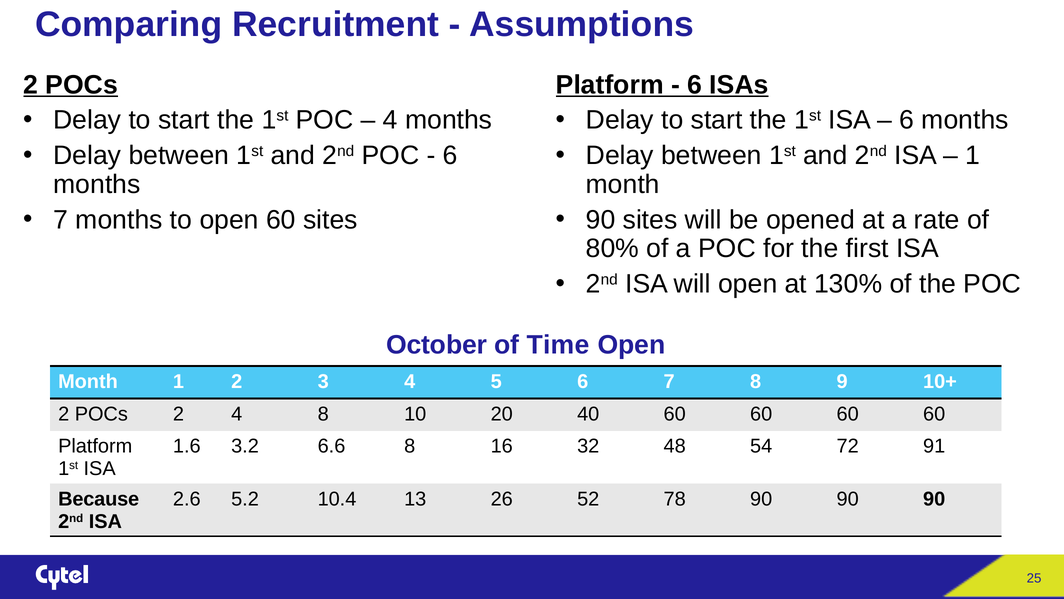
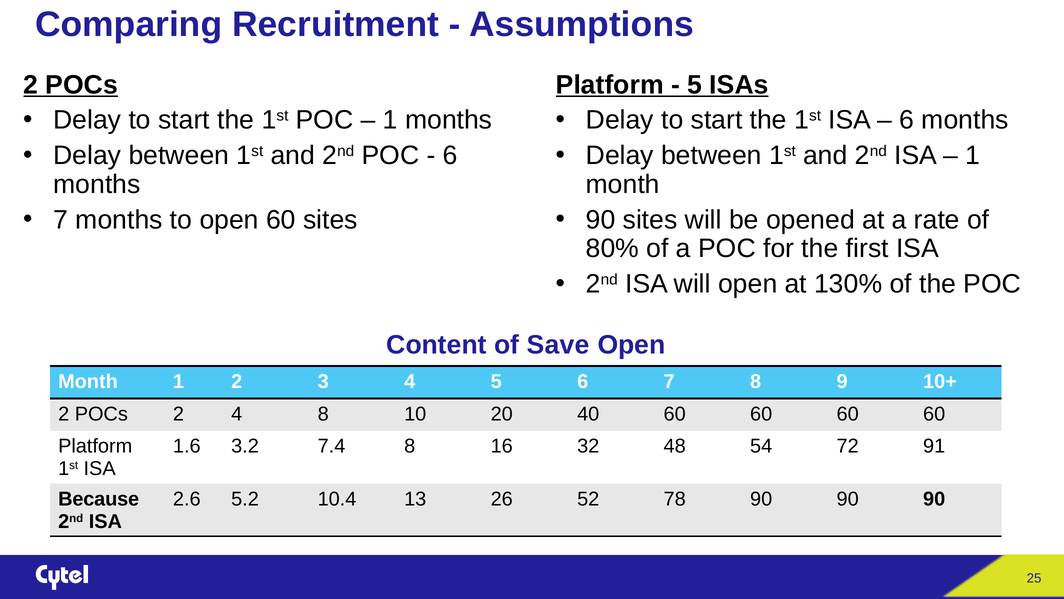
6: 6 -> 5 (695, 85)
4: 4 -> 1 (390, 120)
October: October -> Content (437, 345)
Time: Time -> Save (558, 345)
6.6: 6.6 -> 7.4 (332, 446)
